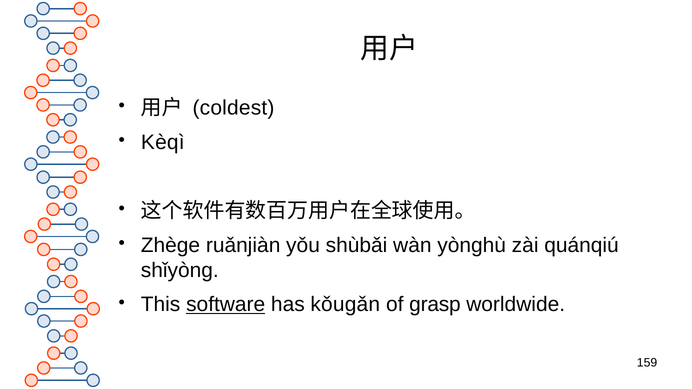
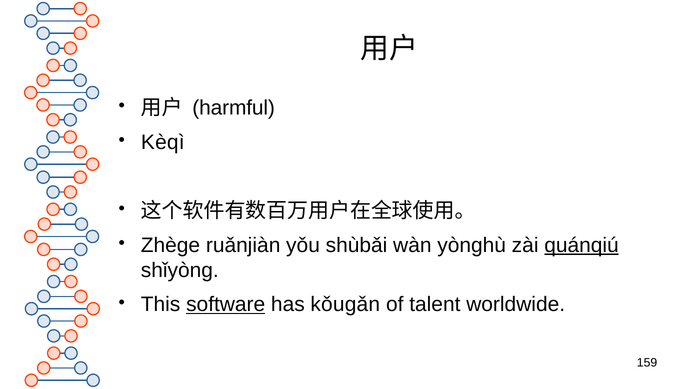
coldest: coldest -> harmful (234, 108)
quánqiú underline: none -> present (582, 245)
grasp: grasp -> talent (435, 305)
